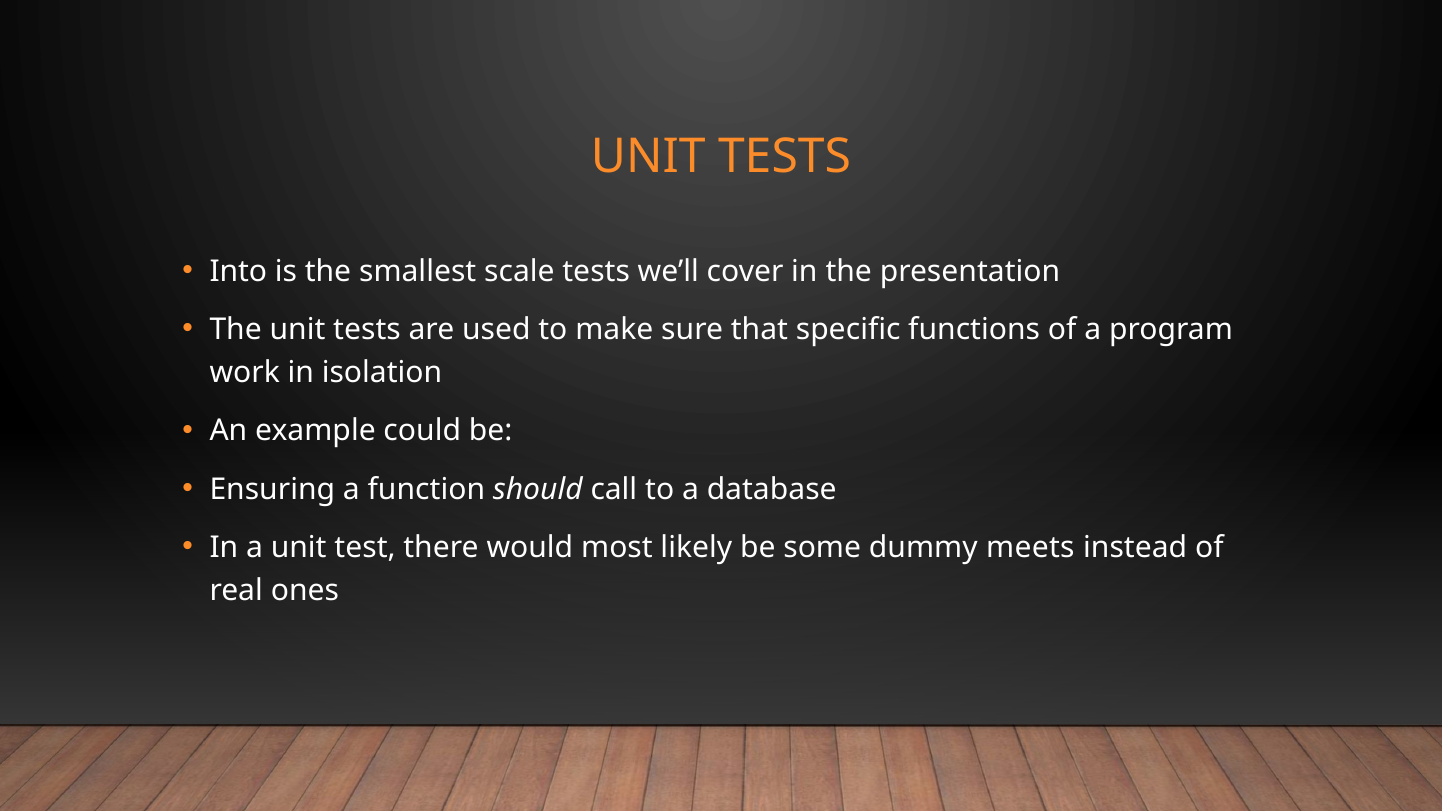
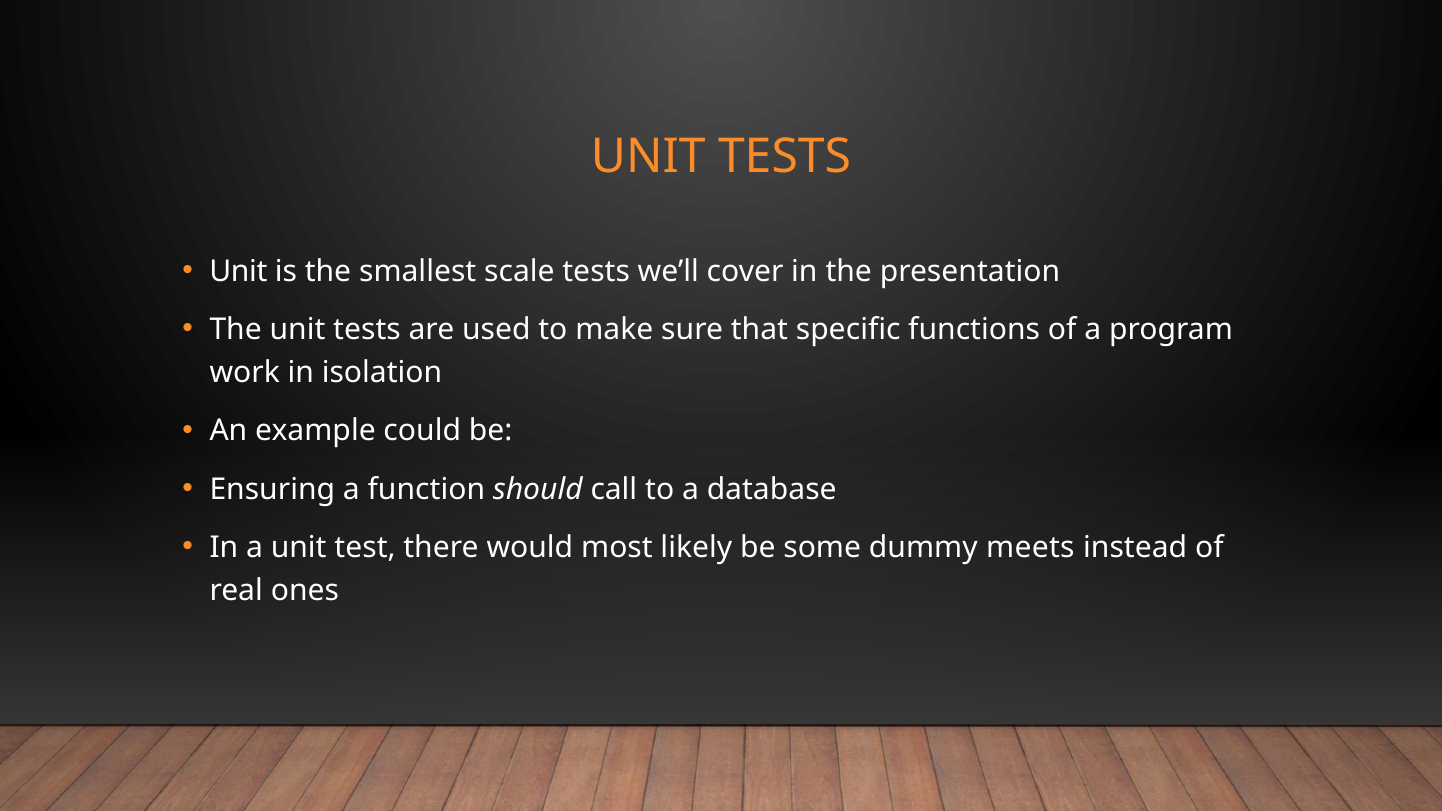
Into: Into -> Unit (238, 271)
